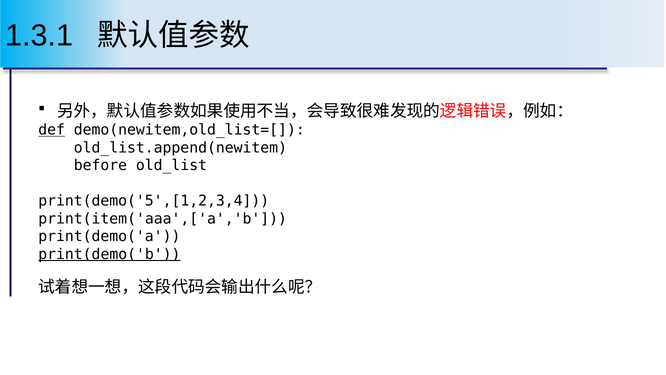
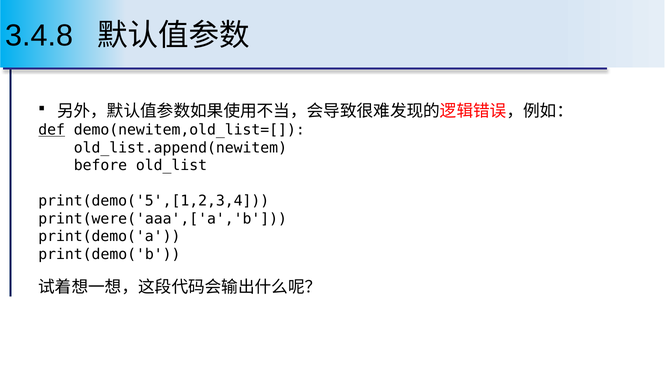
1.3.1: 1.3.1 -> 3.4.8 (39, 36)
print(item('aaa',['a','b: print(item('aaa',['a','b -> print(were('aaa',['a','b (163, 219)
print(demo('b underline: present -> none (109, 254)
